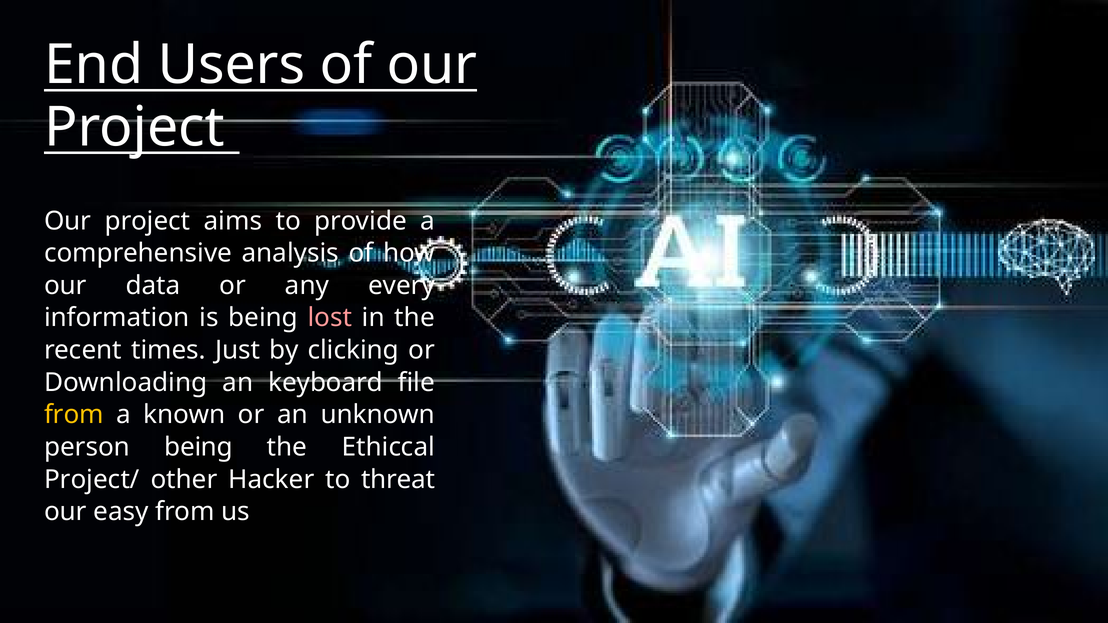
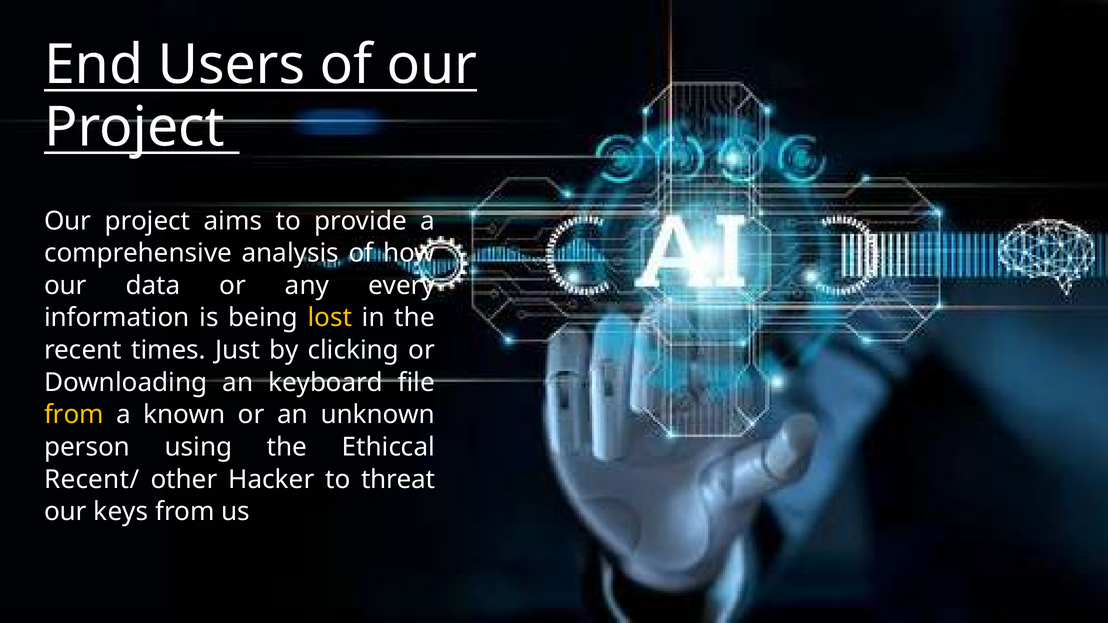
lost colour: pink -> yellow (330, 318)
person being: being -> using (198, 447)
Project/: Project/ -> Recent/ (92, 480)
easy: easy -> keys (121, 512)
